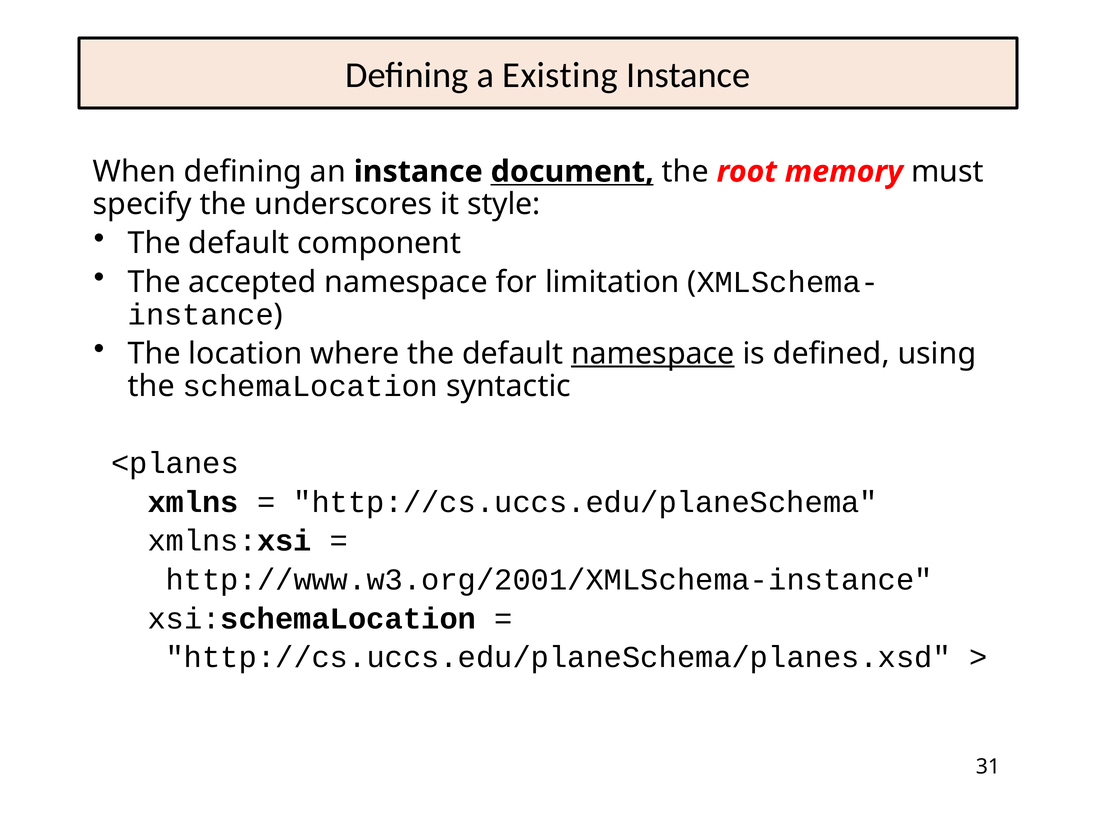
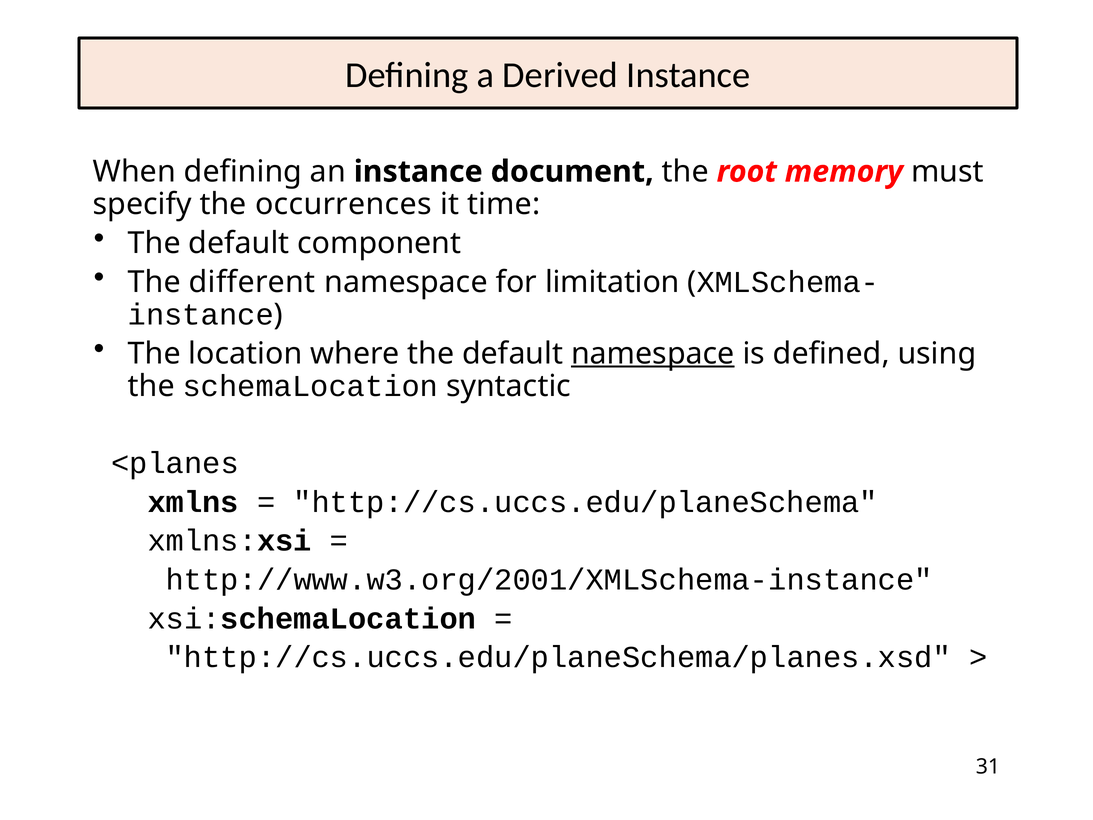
Existing: Existing -> Derived (560, 75)
document underline: present -> none (572, 172)
underscores: underscores -> occurrences (343, 204)
style: style -> time (504, 204)
accepted: accepted -> different (252, 282)
